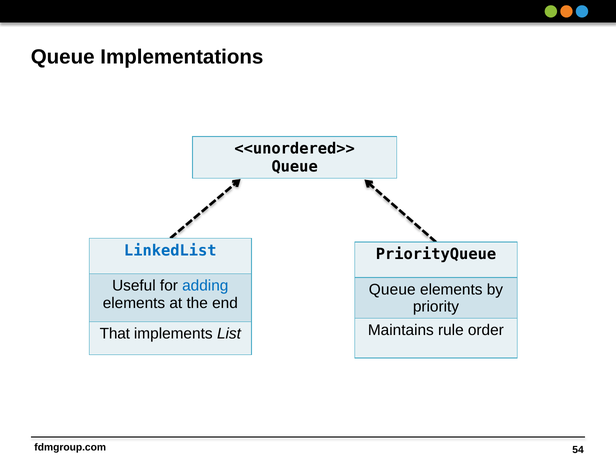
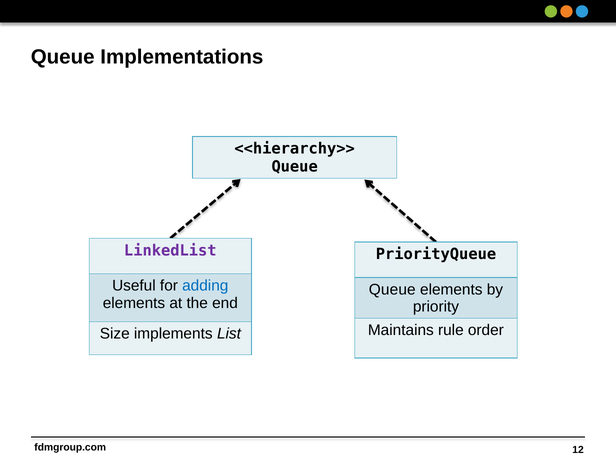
<<unordered>>: <<unordered>> -> <<hierarchy>> (295, 149)
LinkedList colour: blue -> purple (170, 250)
That: That -> Size (115, 334)
54: 54 -> 12 (578, 450)
